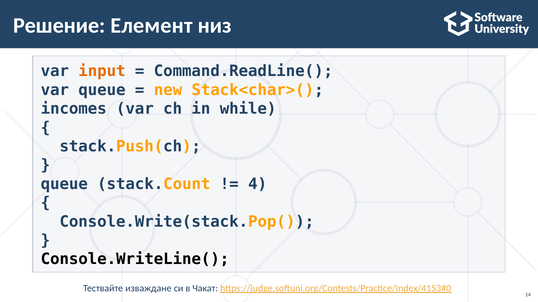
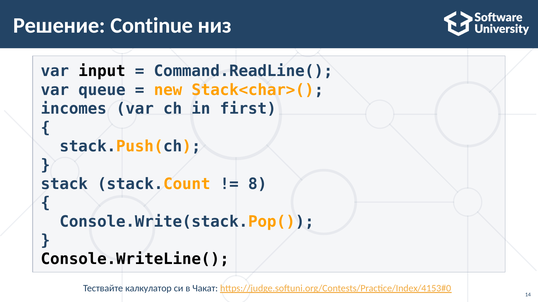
Елемент: Елемент -> Continue (152, 25)
input colour: orange -> black (102, 71)
while: while -> first (248, 109)
queue: queue -> stack (64, 184)
4: 4 -> 8 (258, 184)
изваждане: изваждане -> калкулатор (148, 289)
